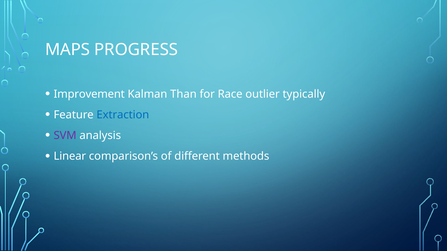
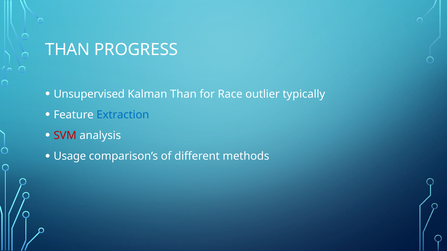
MAPS: MAPS -> THAN (68, 50)
Improvement: Improvement -> Unsupervised (89, 94)
SVM colour: purple -> red (65, 136)
Linear: Linear -> Usage (70, 157)
